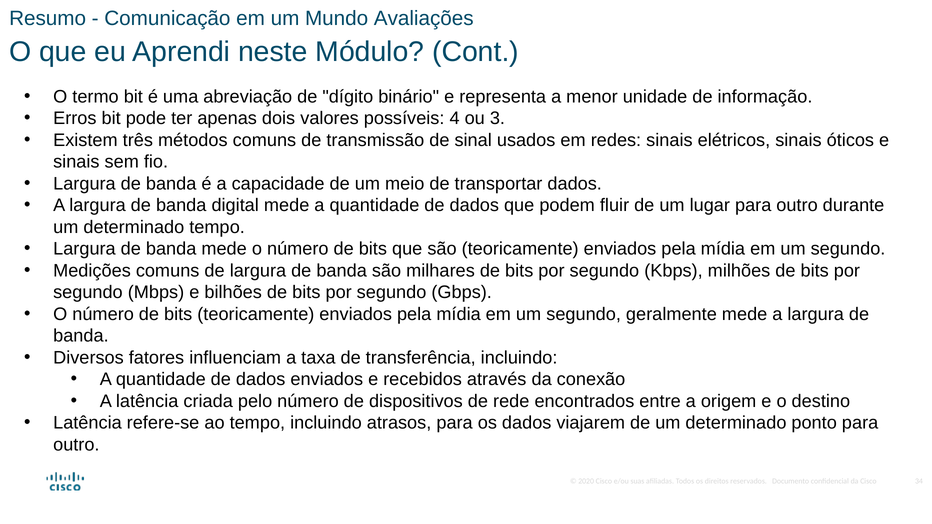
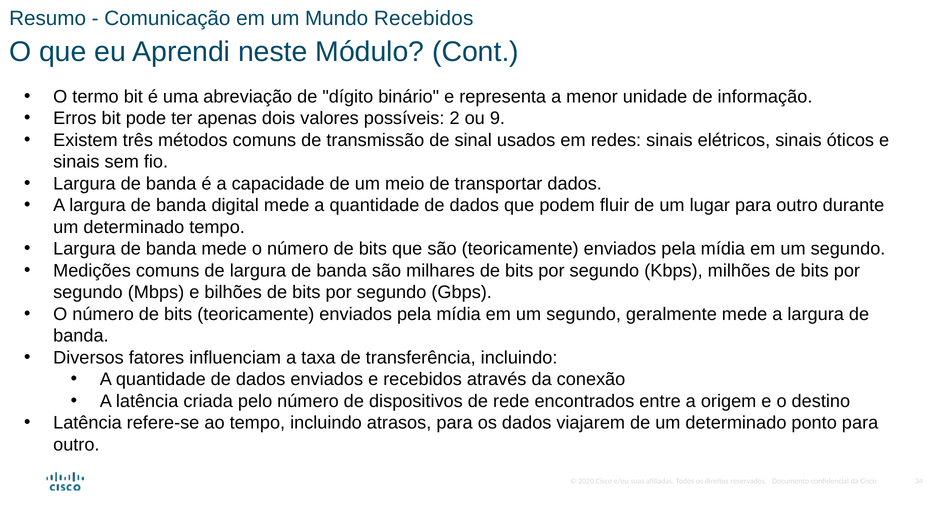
Mundo Avaliações: Avaliações -> Recebidos (424, 18)
4: 4 -> 2 (455, 119)
3: 3 -> 9 (497, 119)
